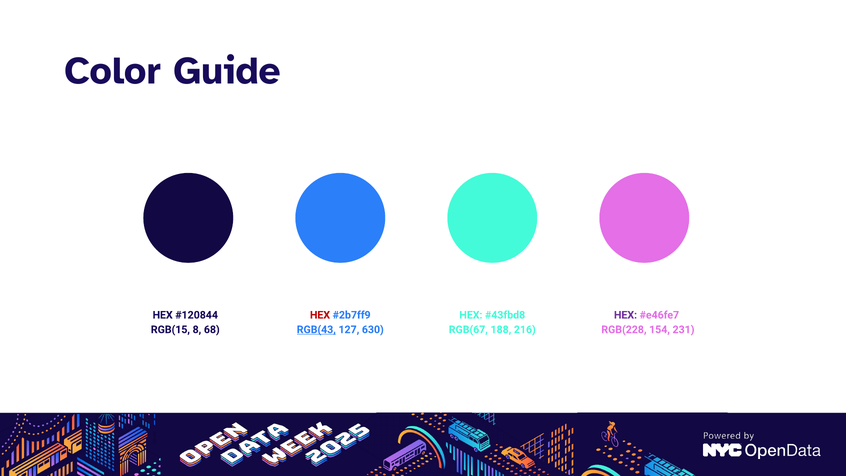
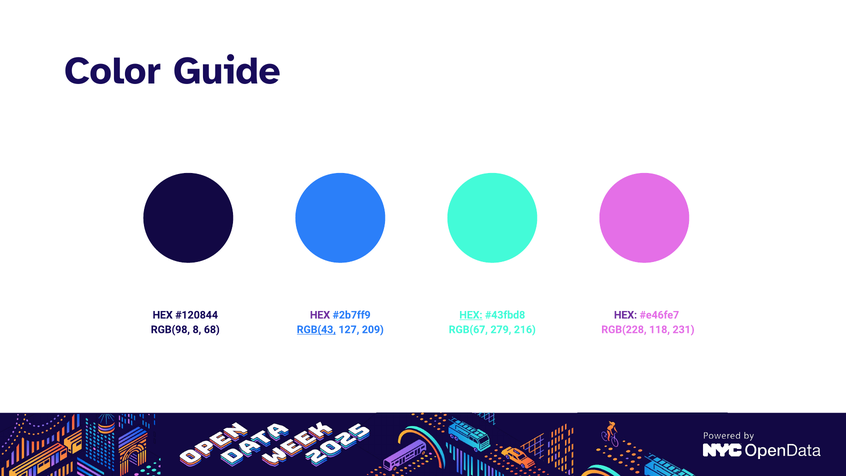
HEX colour: red -> purple (320, 315)
HEX underline: none -> present (471, 315)
RGB(15: RGB(15 -> RGB(98 (170, 330)
630: 630 -> 209 (373, 330)
188: 188 -> 279 (501, 330)
154: 154 -> 118 (660, 330)
